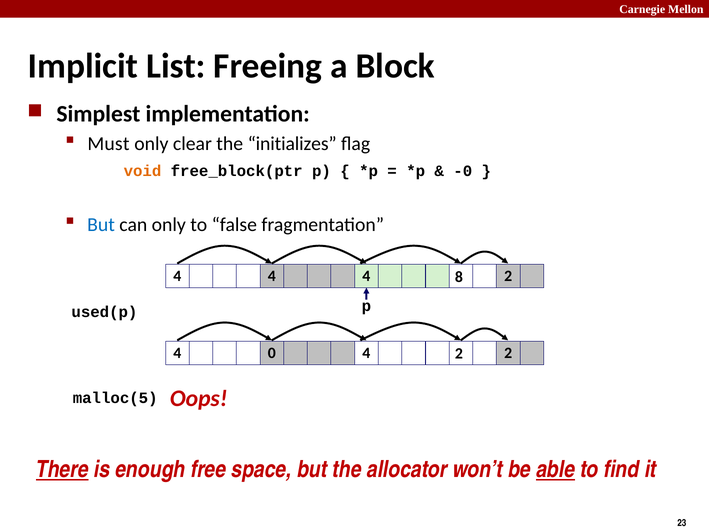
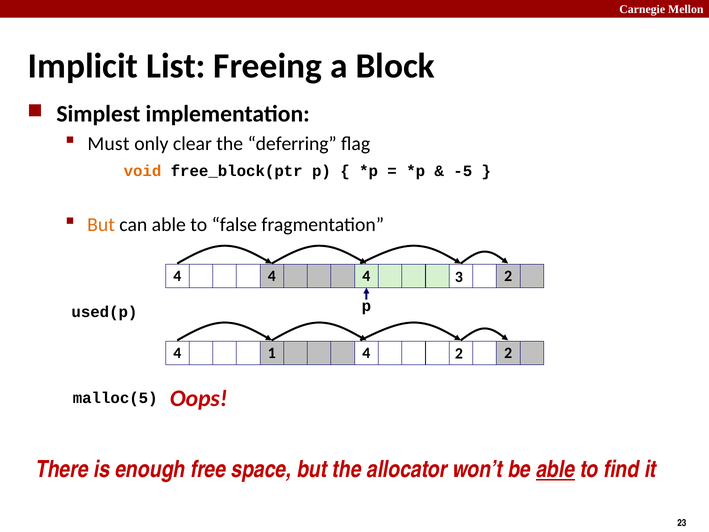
initializes: initializes -> deferring (292, 144)
-0: -0 -> -5 (463, 171)
But colour: blue -> orange (101, 225)
can only: only -> able (169, 225)
8: 8 -> 3 (459, 277)
0: 0 -> 1 (272, 353)
There underline: present -> none (62, 469)
